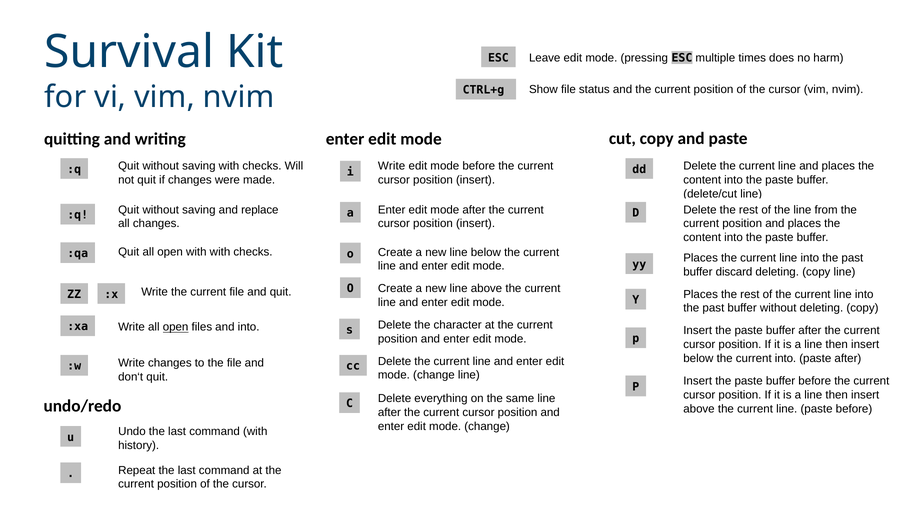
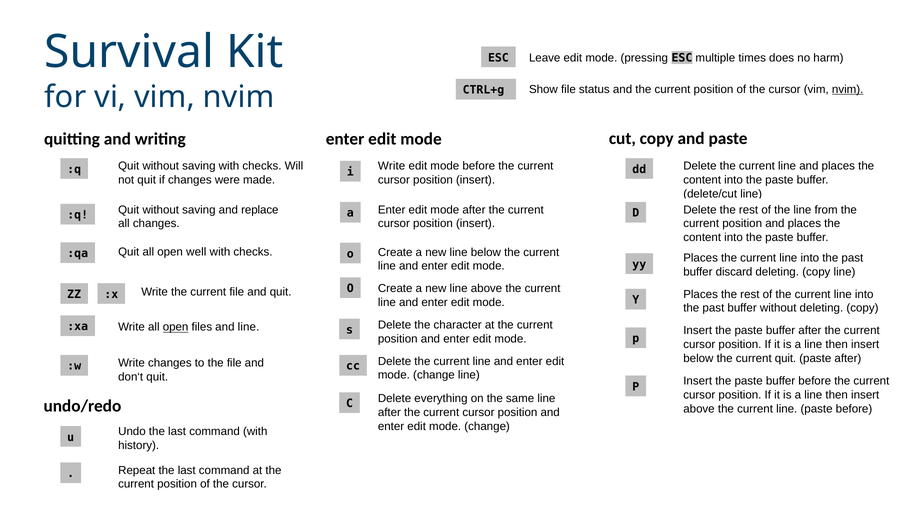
nvim underline: none -> present (848, 89)
open with: with -> well (196, 252)
and into: into -> line (249, 327)
current into: into -> quit (786, 358)
